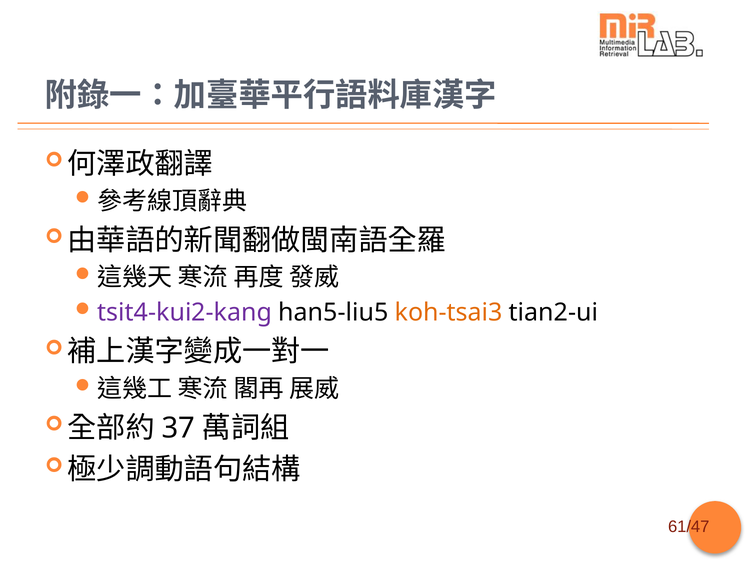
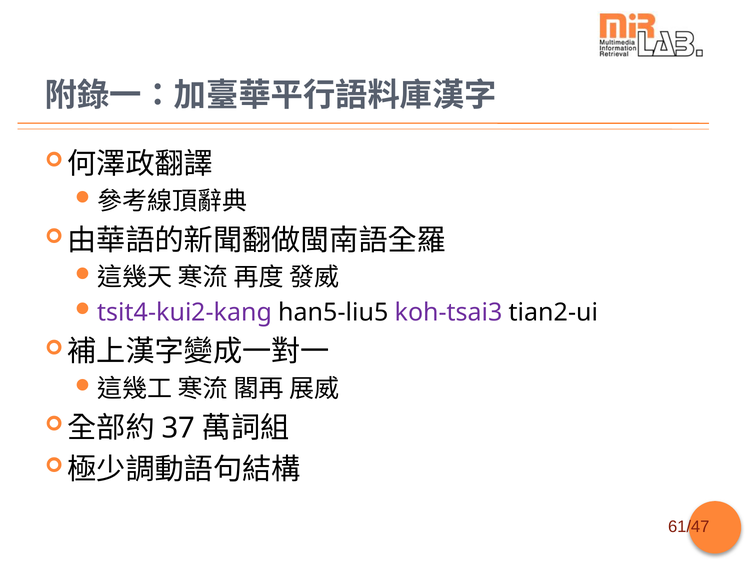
koh-tsai3 colour: orange -> purple (449, 312)
